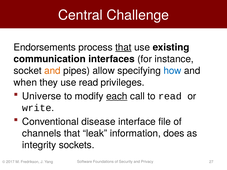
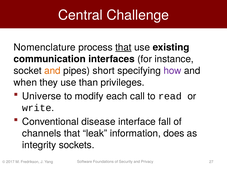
Endorsements: Endorsements -> Nomenclature (45, 47)
allow: allow -> short (104, 71)
how colour: blue -> purple (172, 71)
use read: read -> than (88, 83)
each underline: present -> none (117, 96)
file: file -> fall (165, 122)
